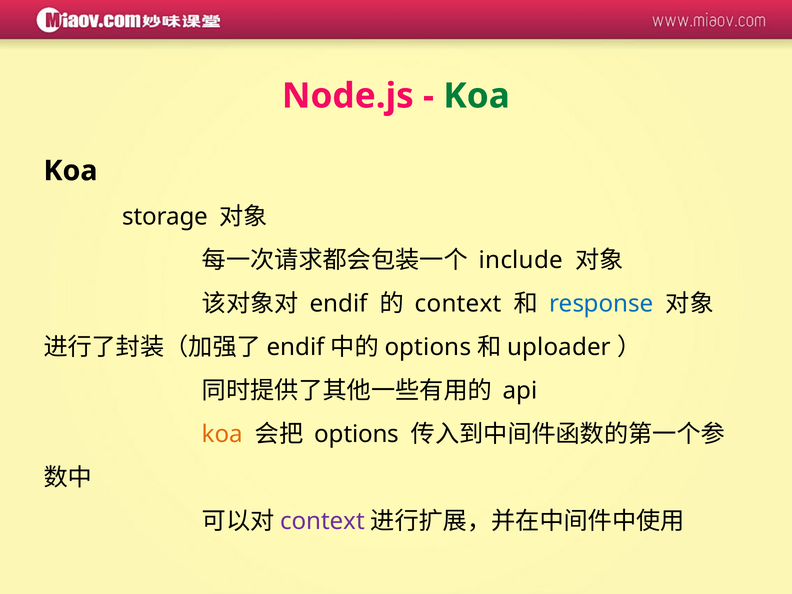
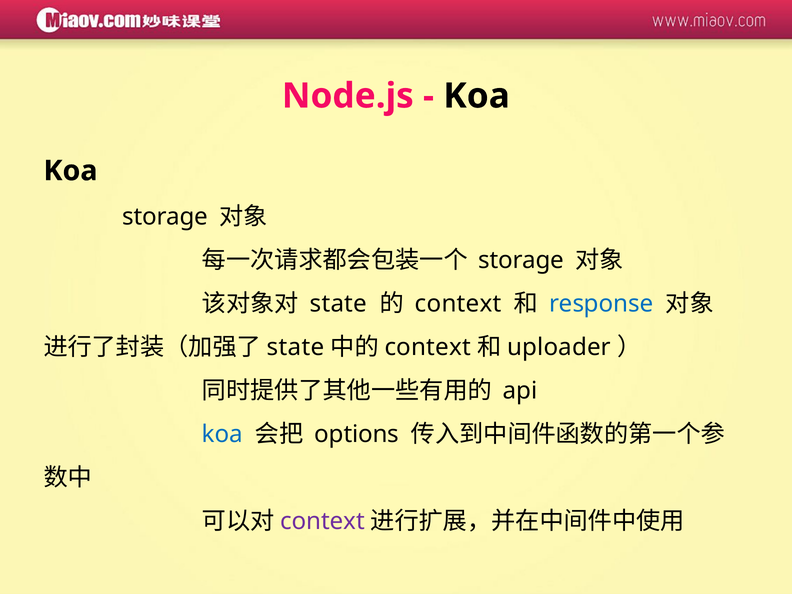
Koa colour: green -> black (477, 96)
include: include -> storage (521, 260)
endif: endif -> state (338, 304)
endif: endif -> state (296, 347)
options: options -> context (428, 347)
koa colour: orange -> blue (222, 434)
